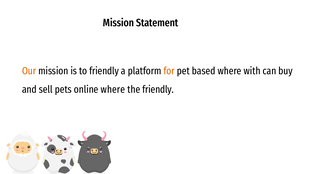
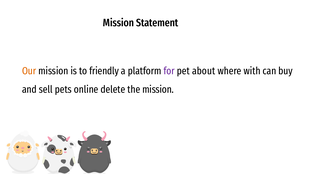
for colour: orange -> purple (169, 71)
based: based -> about (204, 71)
online where: where -> delete (113, 89)
the friendly: friendly -> mission (158, 89)
